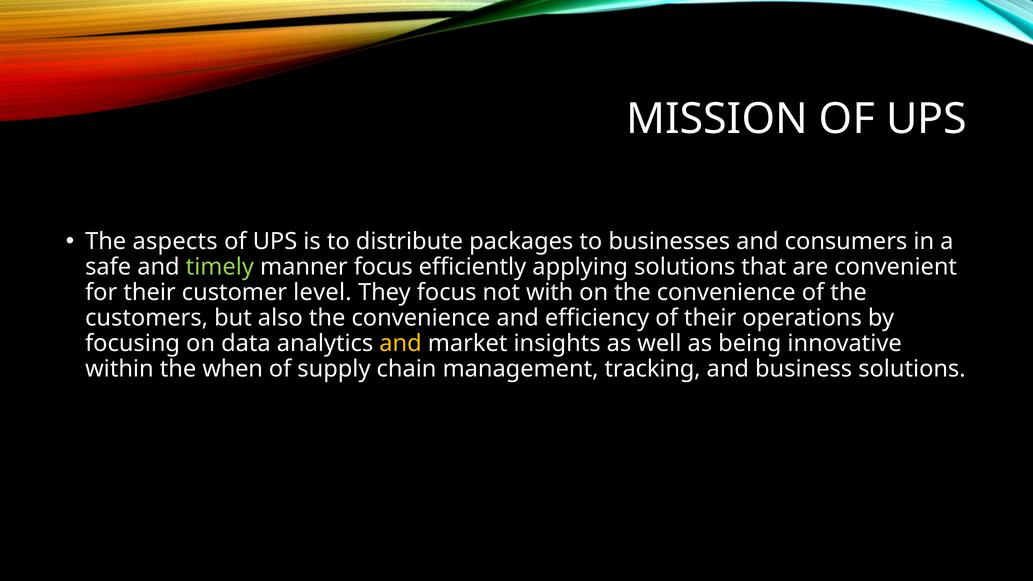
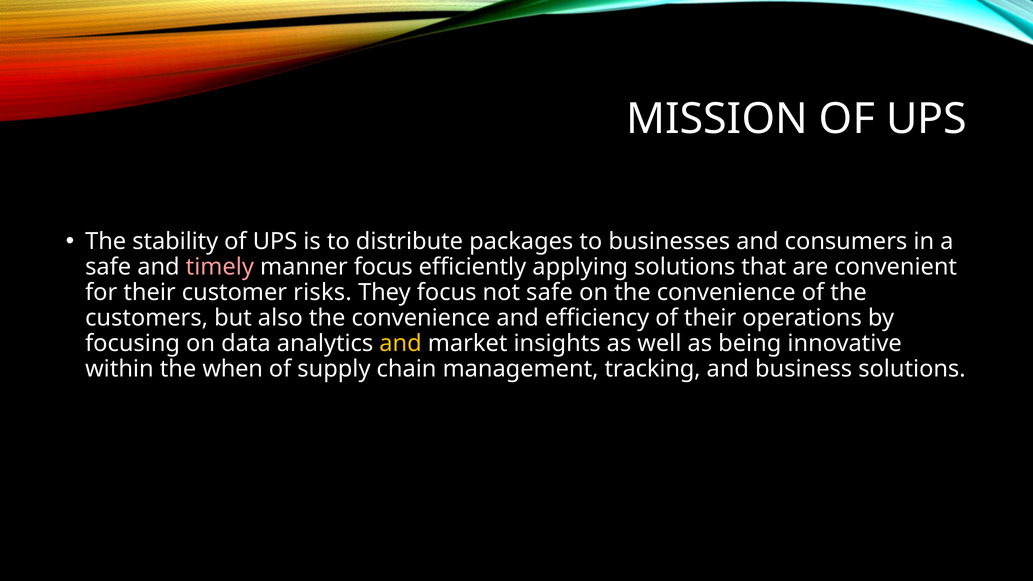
aspects: aspects -> stability (175, 242)
timely colour: light green -> pink (220, 267)
level: level -> risks (322, 293)
not with: with -> safe (549, 293)
